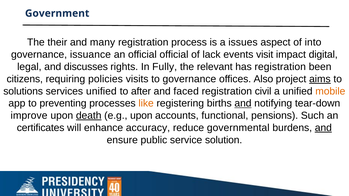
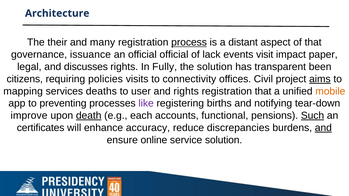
Government: Government -> Architecture (57, 13)
process underline: none -> present (189, 42)
issues: issues -> distant (243, 42)
of into: into -> that (313, 42)
digital: digital -> paper (323, 55)
the relevant: relevant -> solution (215, 67)
has registration: registration -> transparent (280, 67)
to governance: governance -> connectivity (189, 79)
Also: Also -> Civil (263, 79)
solutions: solutions -> mapping (23, 91)
services unified: unified -> deaths (101, 91)
after: after -> user (141, 91)
and faced: faced -> rights (186, 91)
registration civil: civil -> that (263, 91)
like colour: orange -> purple (146, 104)
and underline: present -> none (243, 104)
e.g upon: upon -> each (141, 116)
Such underline: none -> present (313, 116)
governmental: governmental -> discrepancies (238, 128)
public: public -> online (154, 140)
